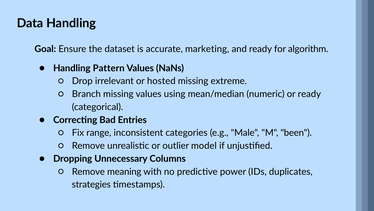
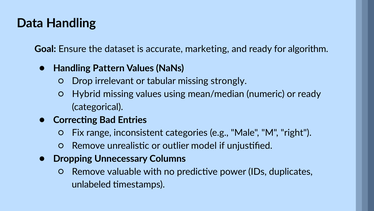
hosted: hosted -> tabular (161, 81)
extreme: extreme -> strongly (229, 81)
Branch: Branch -> Hybrid (86, 94)
been: been -> right (296, 132)
meaning: meaning -> valuable (124, 171)
strategies: strategies -> unlabeled (91, 184)
